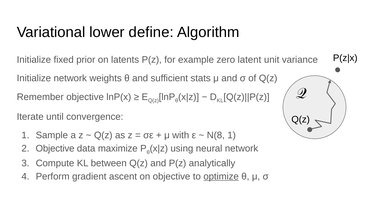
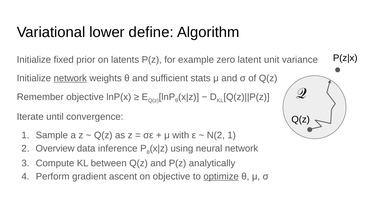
network underline: none -> present (70, 78)
N(8: N(8 -> N(2 (216, 135)
Objective: Objective -> Overview (55, 148)
maximize: maximize -> inference (118, 148)
